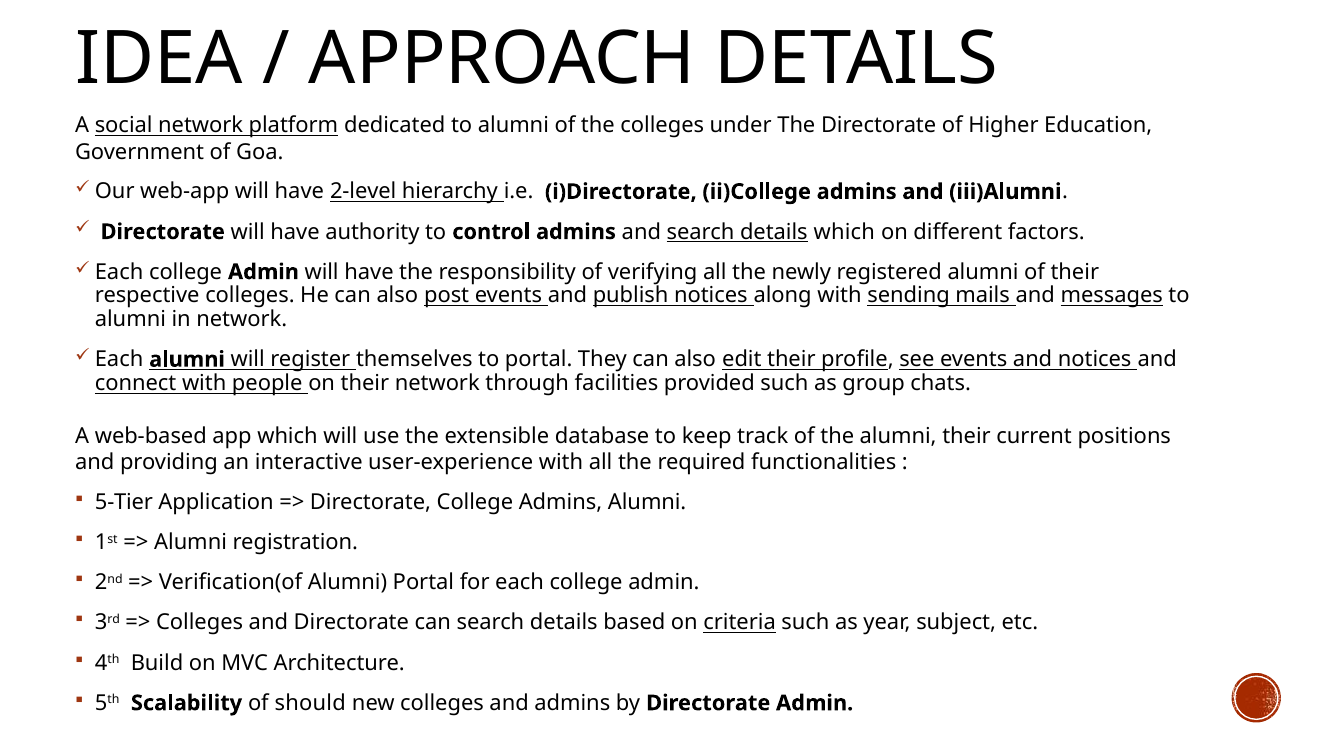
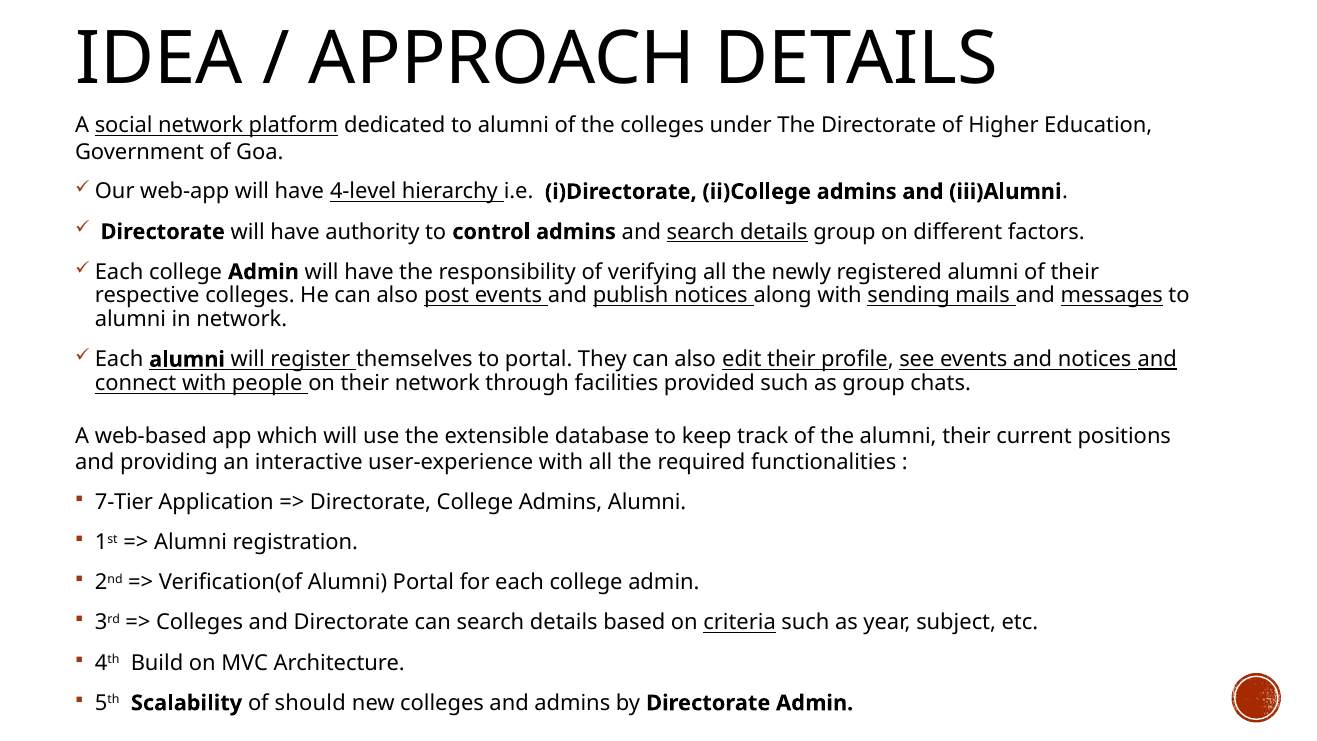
2-level: 2-level -> 4-level (363, 192)
details which: which -> group (844, 232)
and underline: none -> present (1157, 359)
5-Tier: 5-Tier -> 7-Tier (124, 502)
